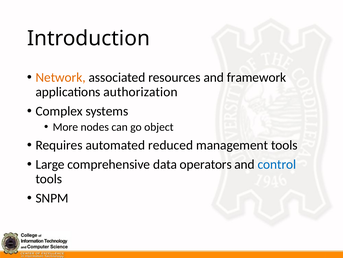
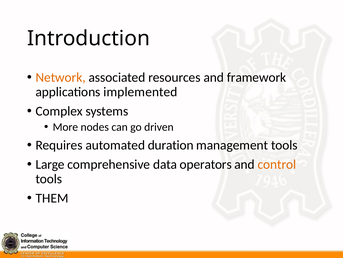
authorization: authorization -> implemented (140, 92)
object: object -> driven (159, 127)
reduced: reduced -> duration (171, 145)
control colour: blue -> orange (277, 164)
SNPM: SNPM -> THEM (52, 198)
